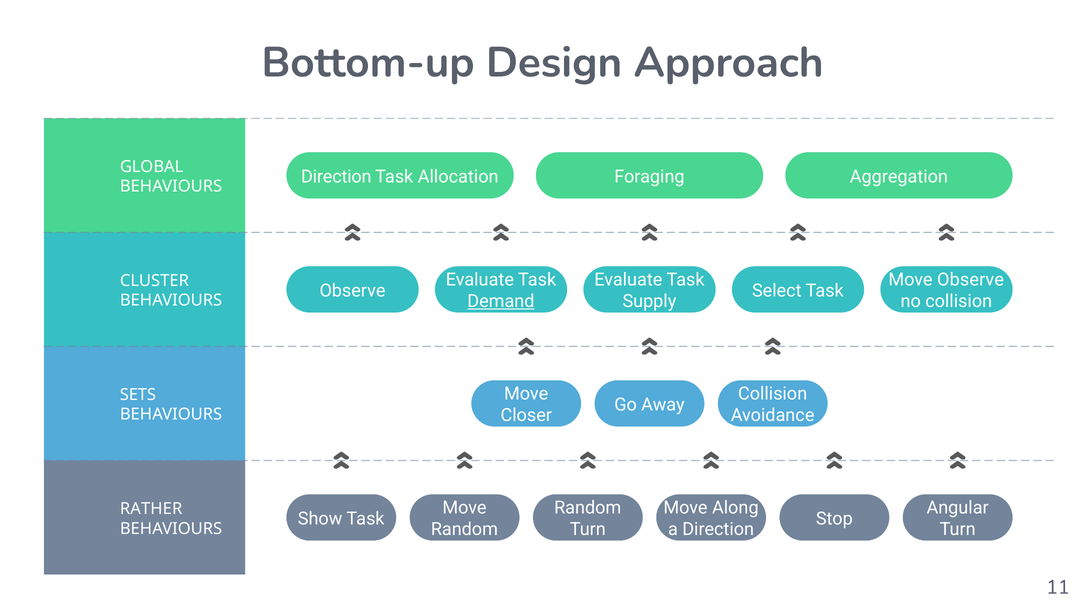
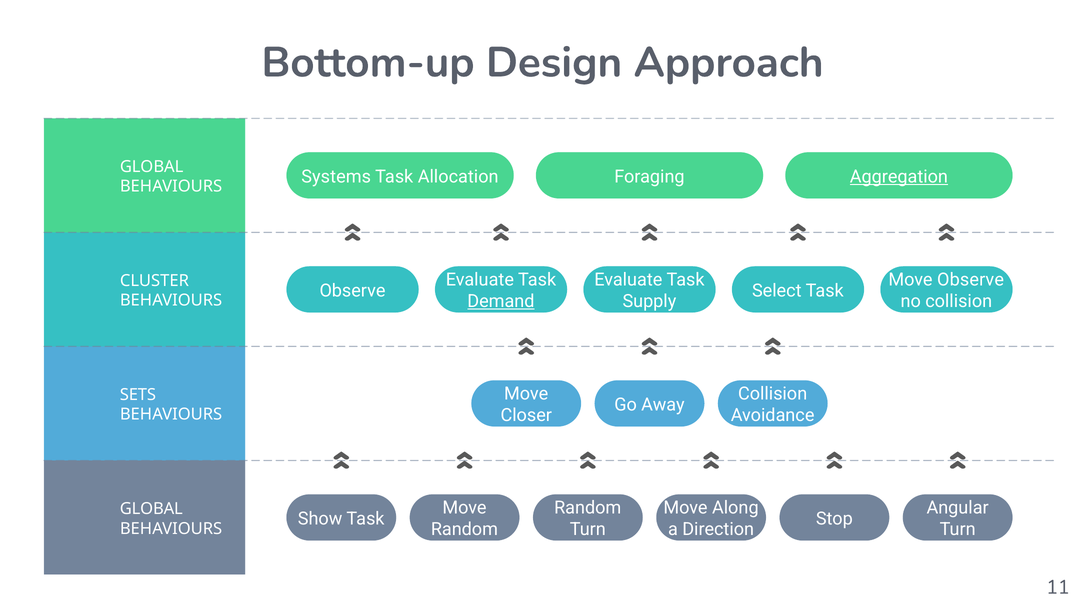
Direction: Direction -> Systems (336, 177)
Aggregation underline: none -> present (899, 177)
RATHER: RATHER -> GLOBAL (151, 509)
